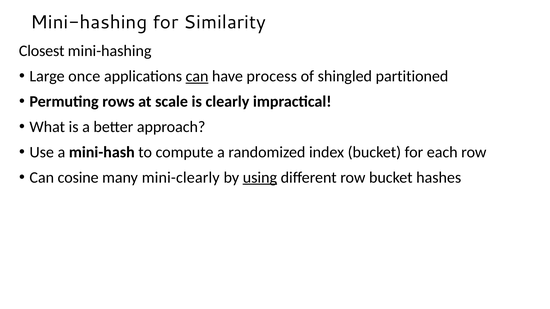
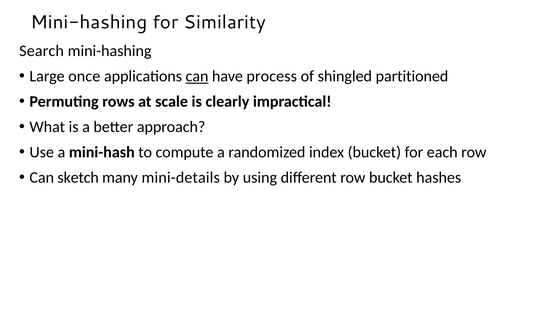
Closest: Closest -> Search (42, 51)
cosine: cosine -> sketch (78, 178)
mini-clearly: mini-clearly -> mini-details (181, 178)
using underline: present -> none (260, 178)
